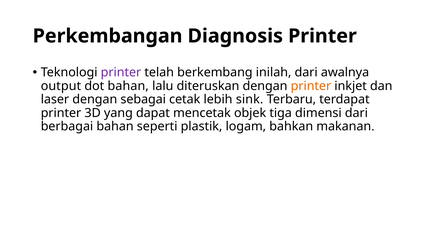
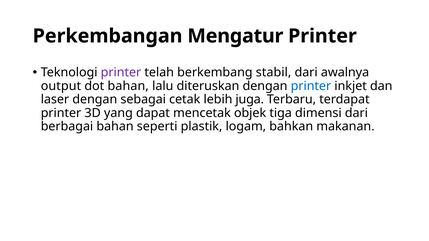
Diagnosis: Diagnosis -> Mengatur (235, 36)
inilah: inilah -> stabil (274, 73)
printer colour: orange -> blue (311, 86)
sink: sink -> juga (250, 100)
